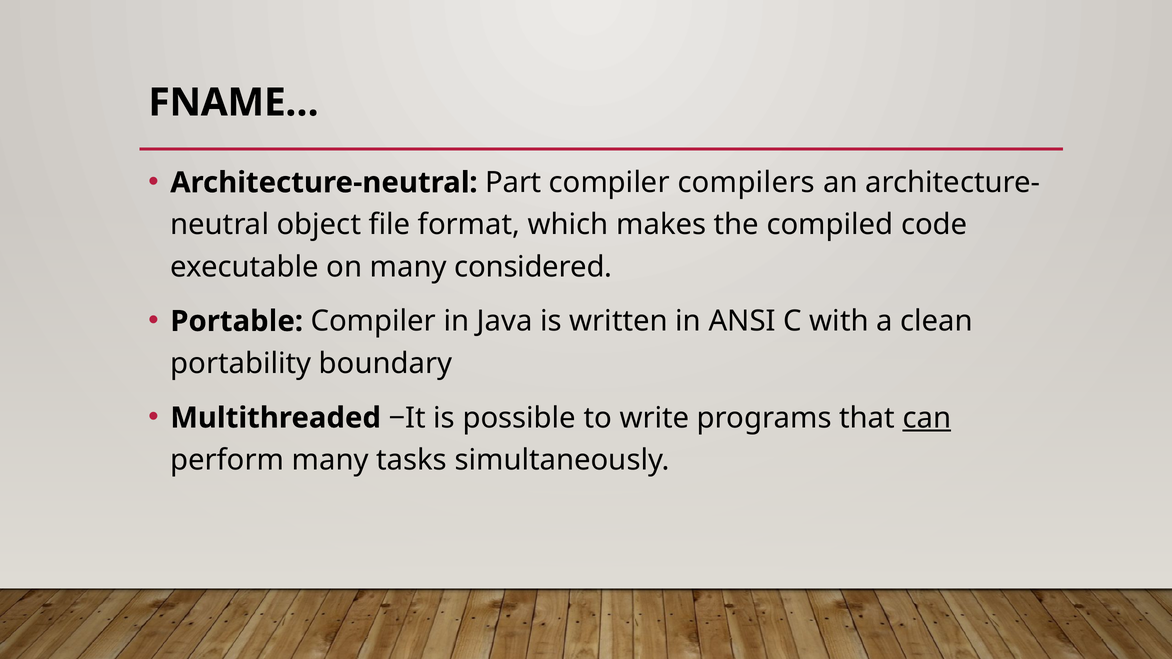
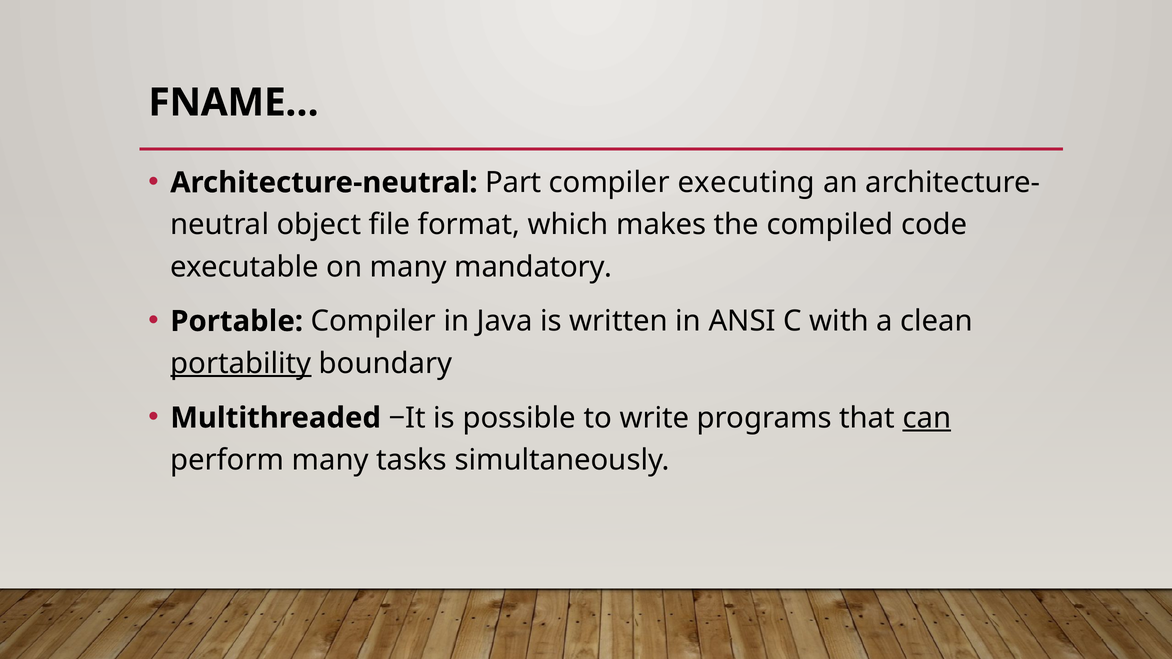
compilers: compilers -> executing (746, 183)
considered: considered -> mandatory (533, 267)
portability underline: none -> present (241, 364)
